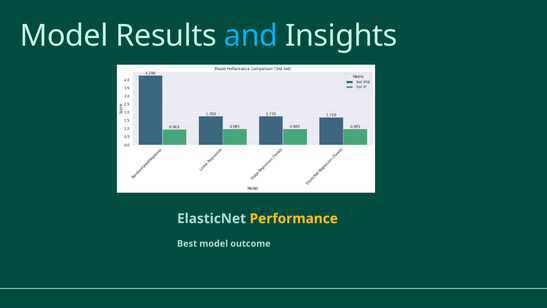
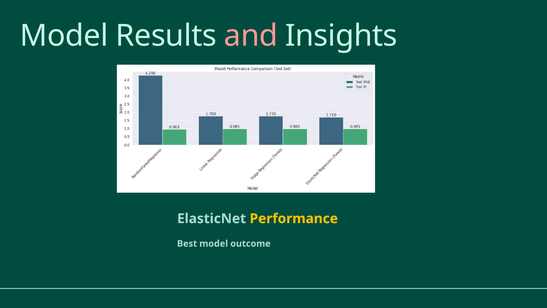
and colour: light blue -> pink (251, 36)
